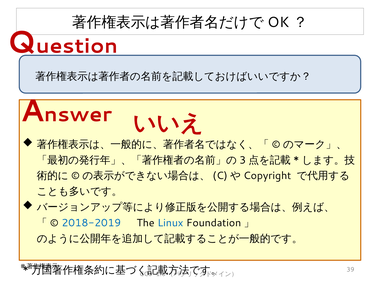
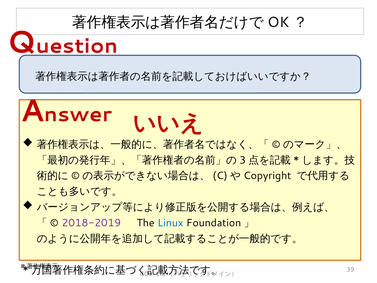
2018-2019 colour: blue -> purple (91, 223)
